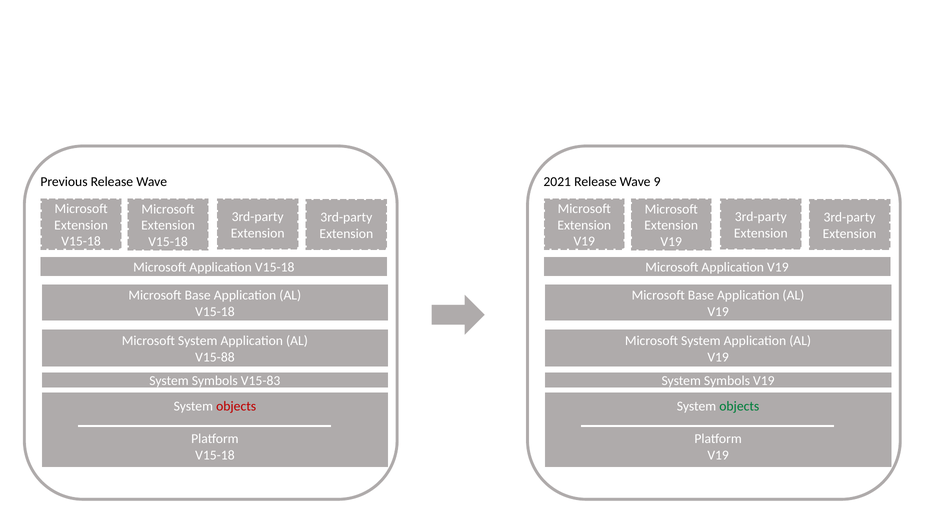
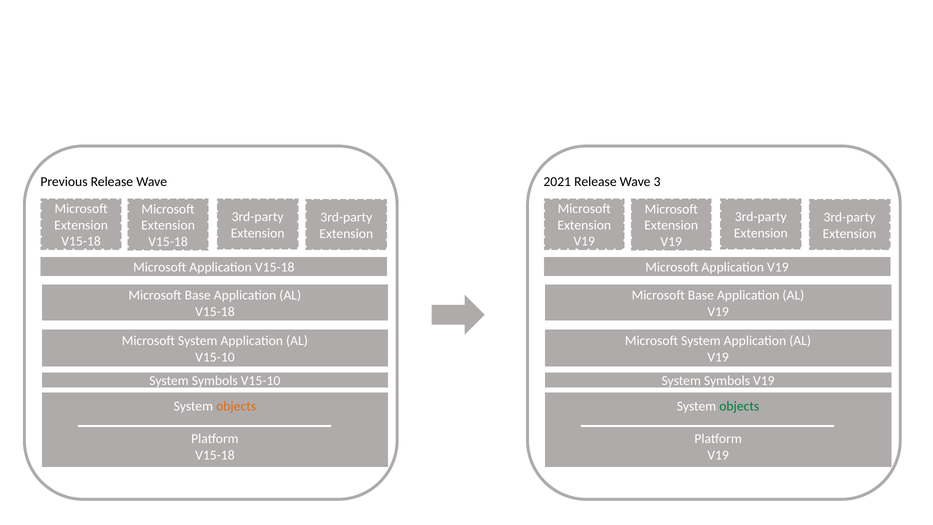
9: 9 -> 3 (657, 181)
V15-88: V15-88 -> V15-10 (215, 357)
Symbols V15-83: V15-83 -> V15-10 (261, 381)
objects colour: red -> orange (236, 406)
